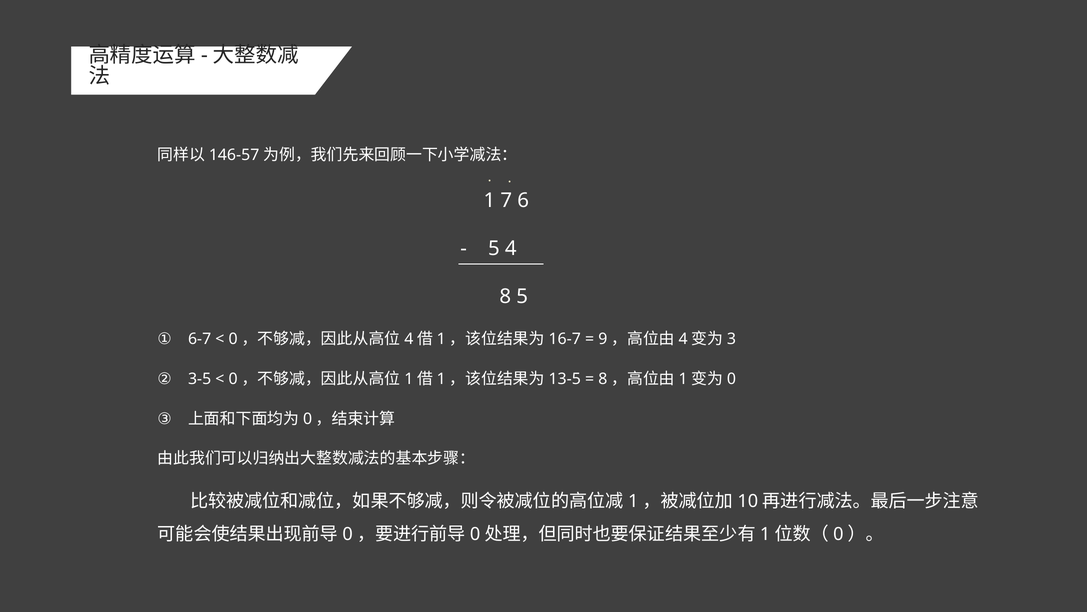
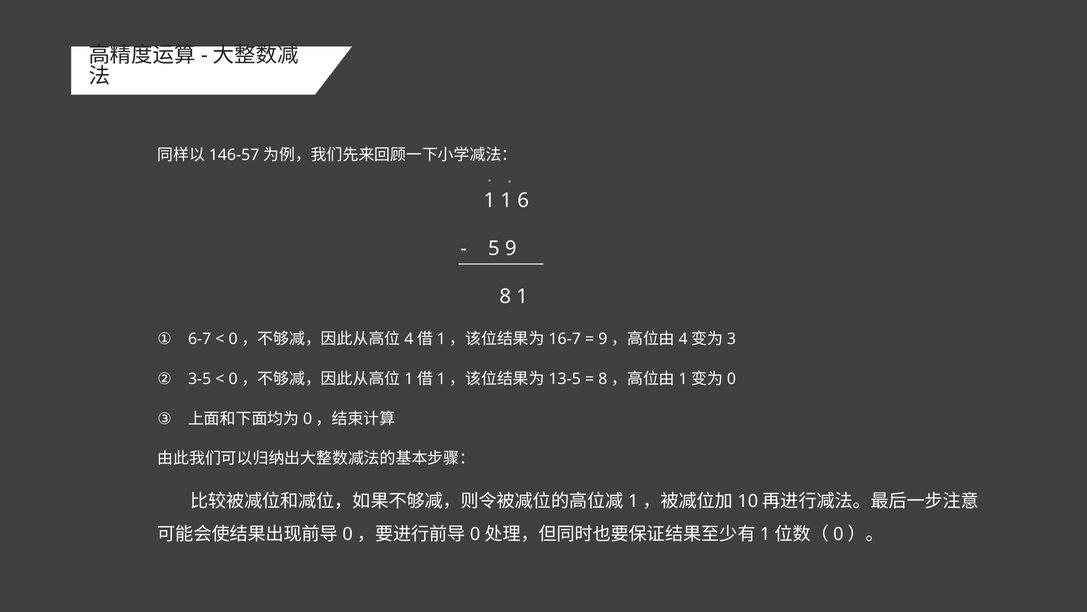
1 7: 7 -> 1 (506, 200)
4: 4 -> 9 (511, 248)
8 5: 5 -> 1 (522, 296)
